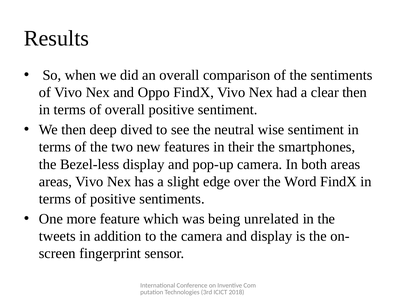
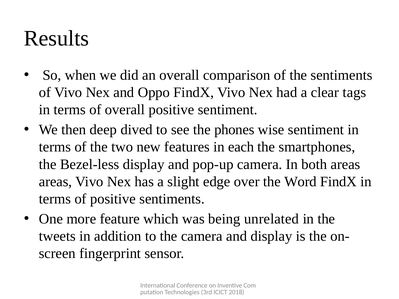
clear then: then -> tags (354, 92)
neutral: neutral -> phones (234, 130)
their: their -> each (241, 147)
